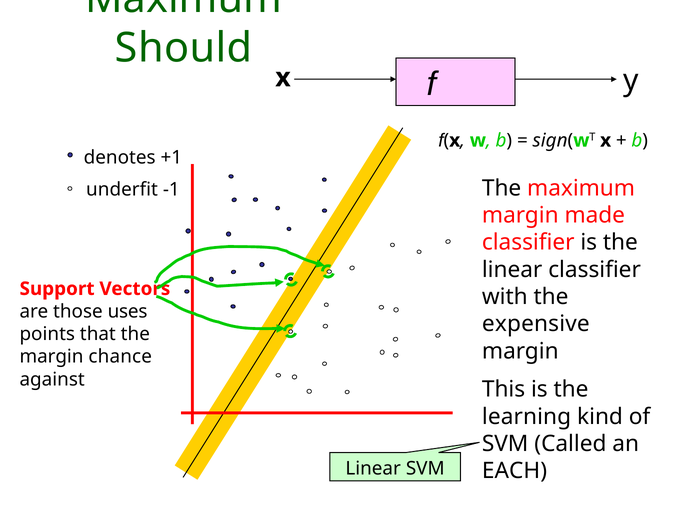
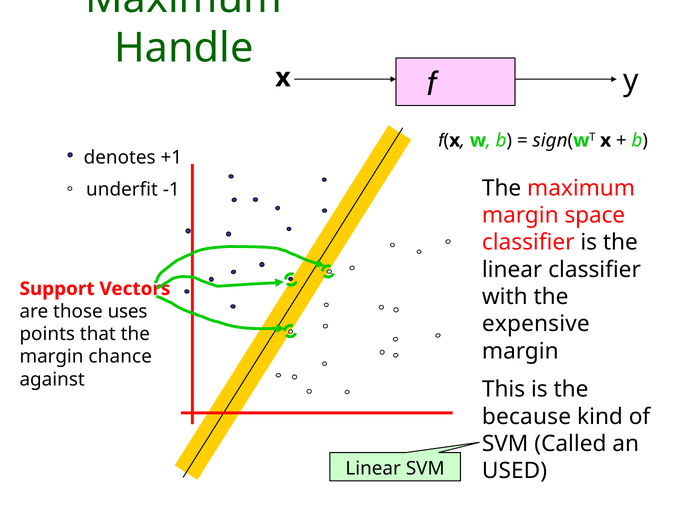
Should: Should -> Handle (184, 48)
made: made -> space (595, 215)
learning: learning -> because (526, 417)
EACH: EACH -> USED (515, 471)
